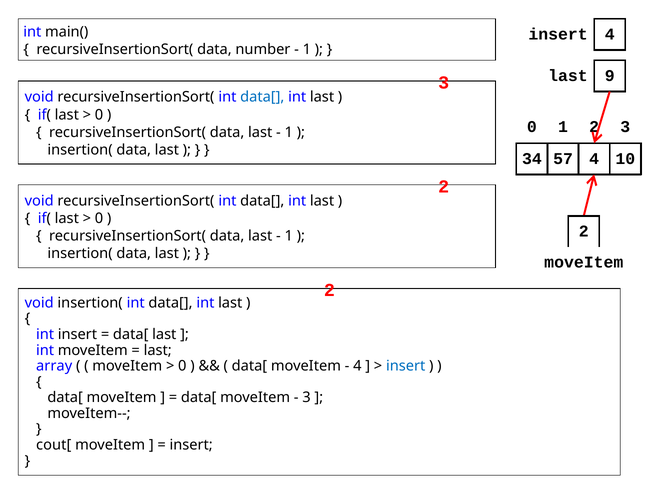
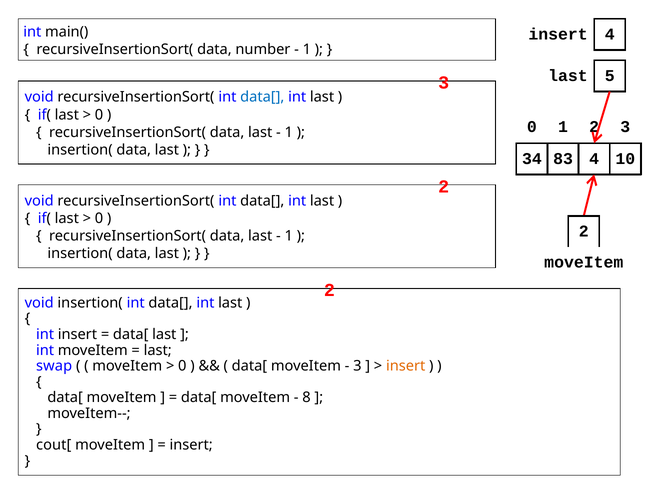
9: 9 -> 5 (610, 76)
57: 57 -> 83 (563, 159)
array: array -> swap (54, 366)
4: 4 -> 3 (357, 366)
insert colour: blue -> orange (406, 366)
3: 3 -> 8 (306, 398)
